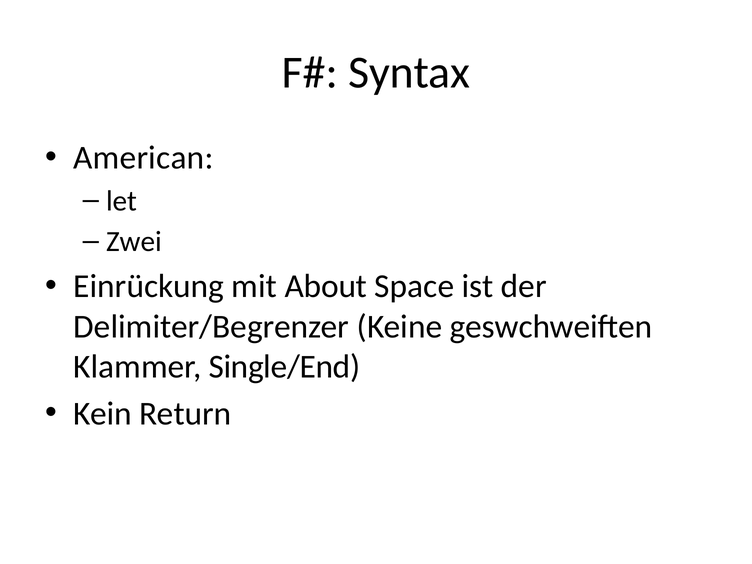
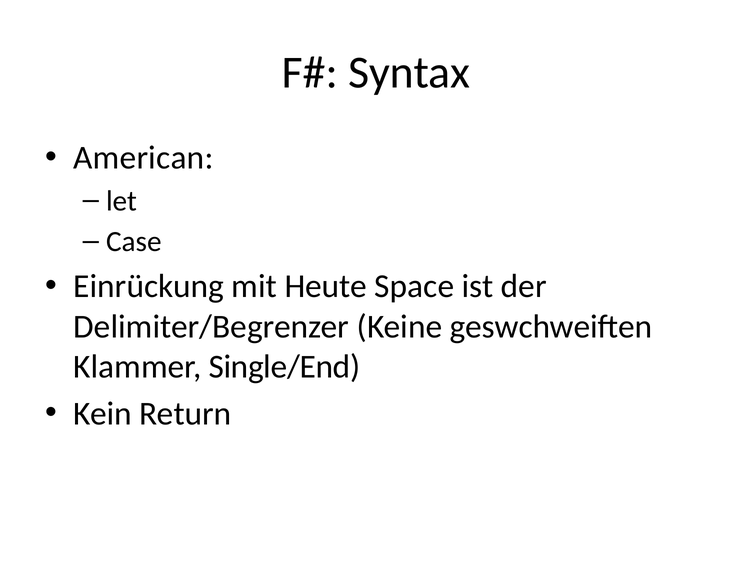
Zwei: Zwei -> Case (134, 242)
About: About -> Heute (326, 286)
